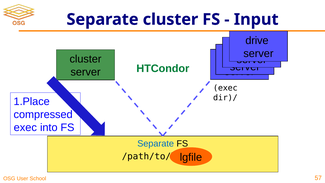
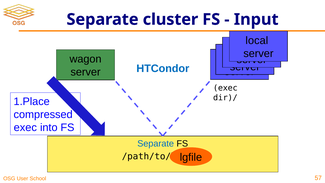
drive: drive -> local (257, 41)
cluster: cluster -> wagon (86, 59)
HTCondor colour: green -> blue (163, 68)
